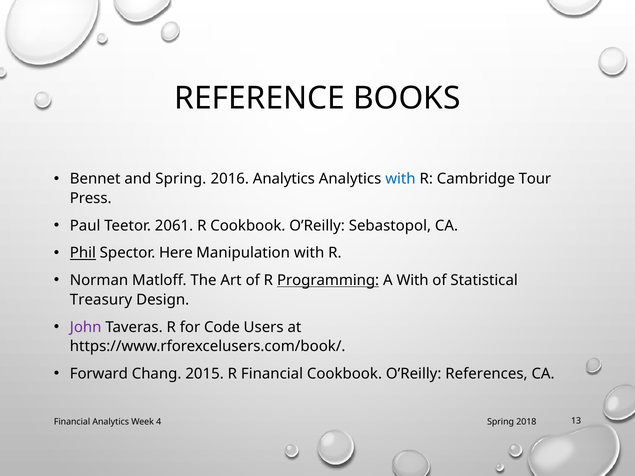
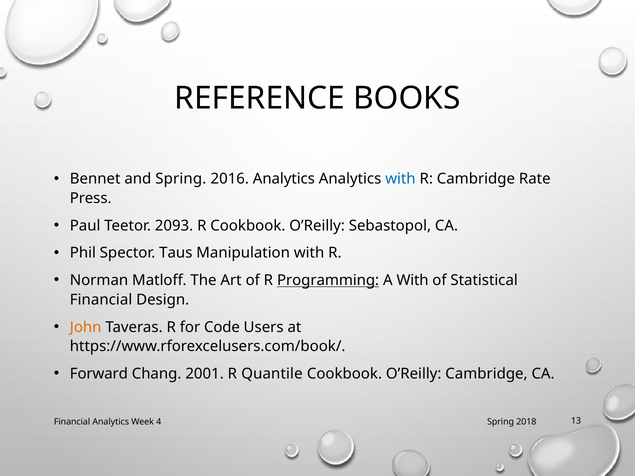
Tour: Tour -> Rate (535, 179)
2061: 2061 -> 2093 (174, 226)
Phil underline: present -> none (83, 253)
Here: Here -> Taus (176, 253)
Treasury: Treasury -> Financial (101, 300)
John colour: purple -> orange (86, 327)
2015: 2015 -> 2001 (205, 374)
R Financial: Financial -> Quantile (272, 374)
O’Reilly References: References -> Cambridge (486, 374)
